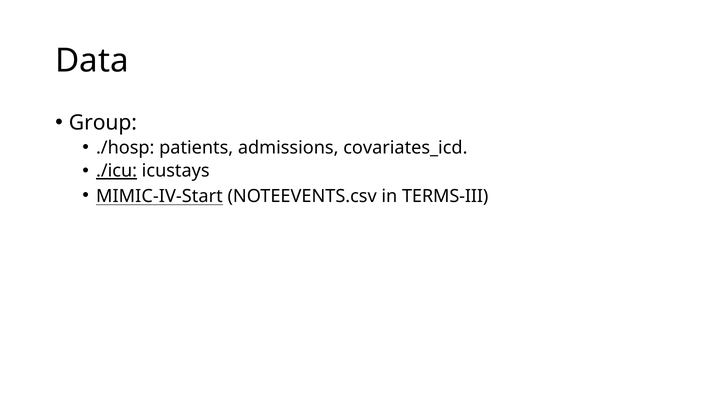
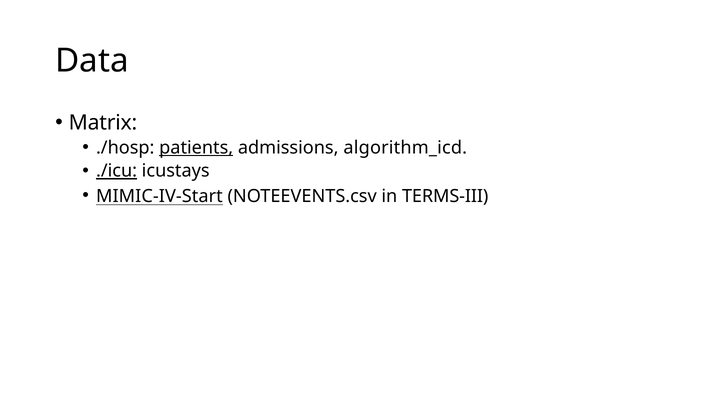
Group: Group -> Matrix (103, 123)
patients underline: none -> present (196, 148)
covariates_icd: covariates_icd -> algorithm_icd (405, 148)
